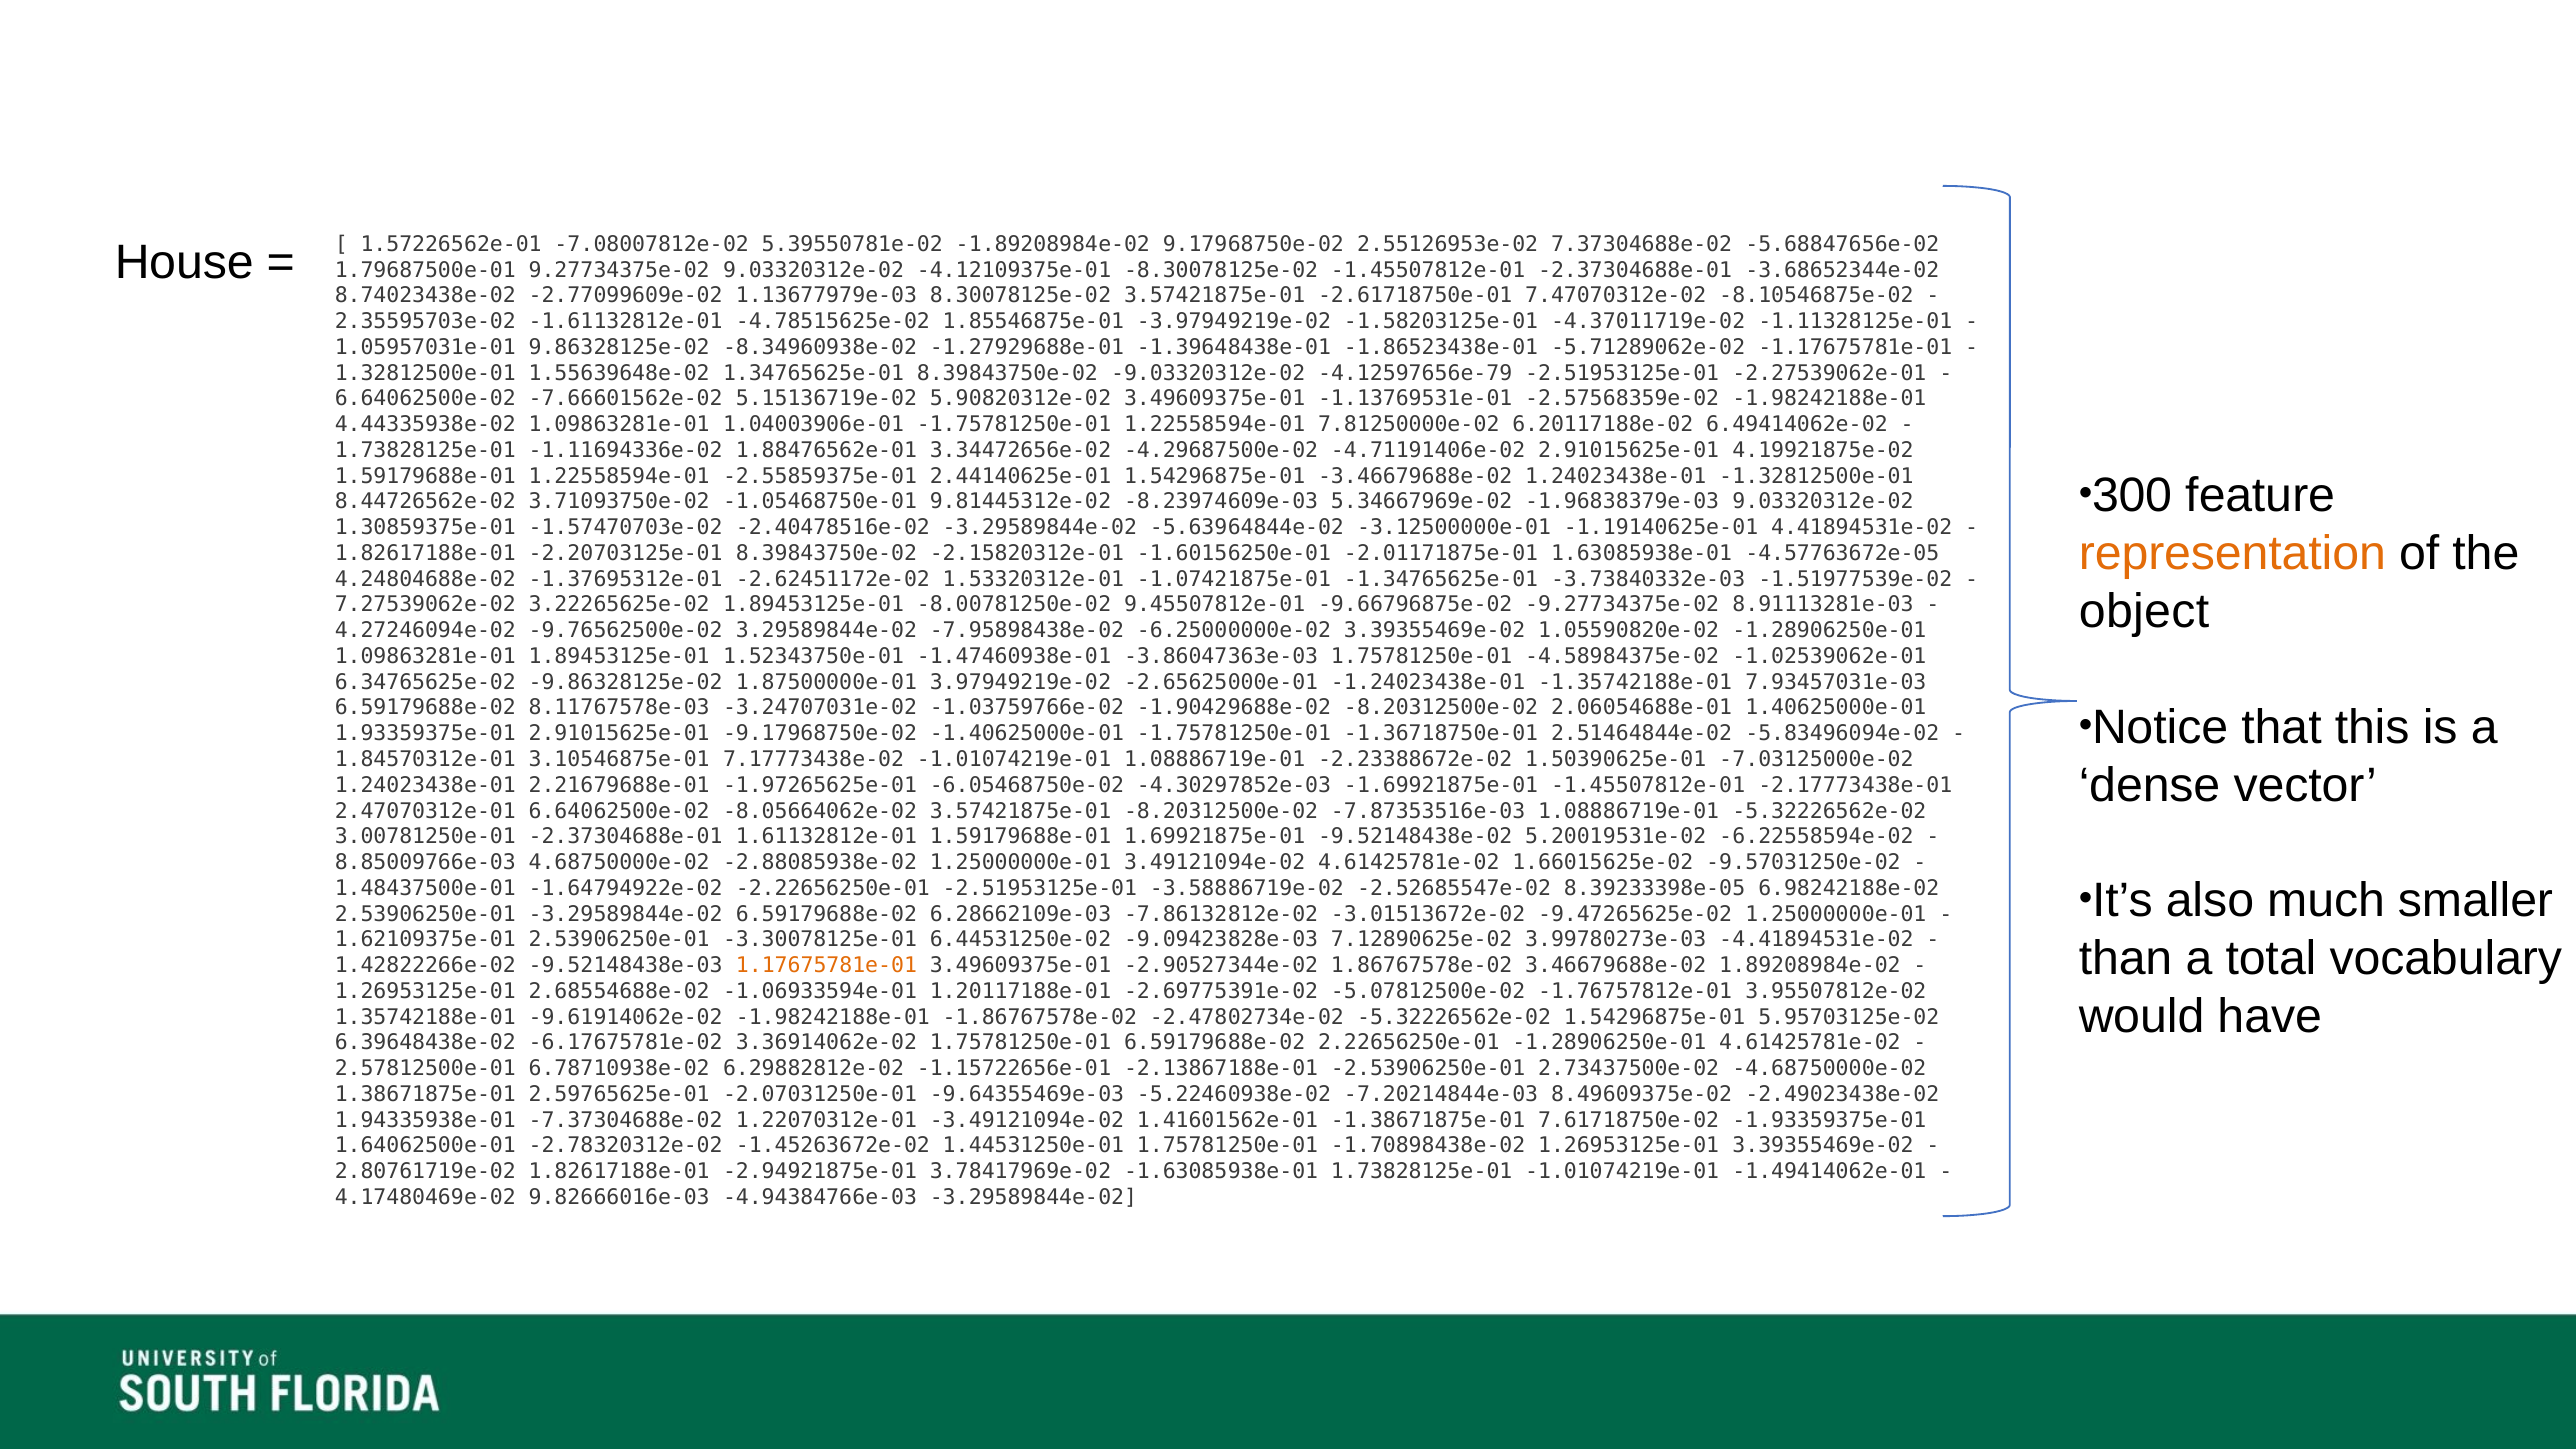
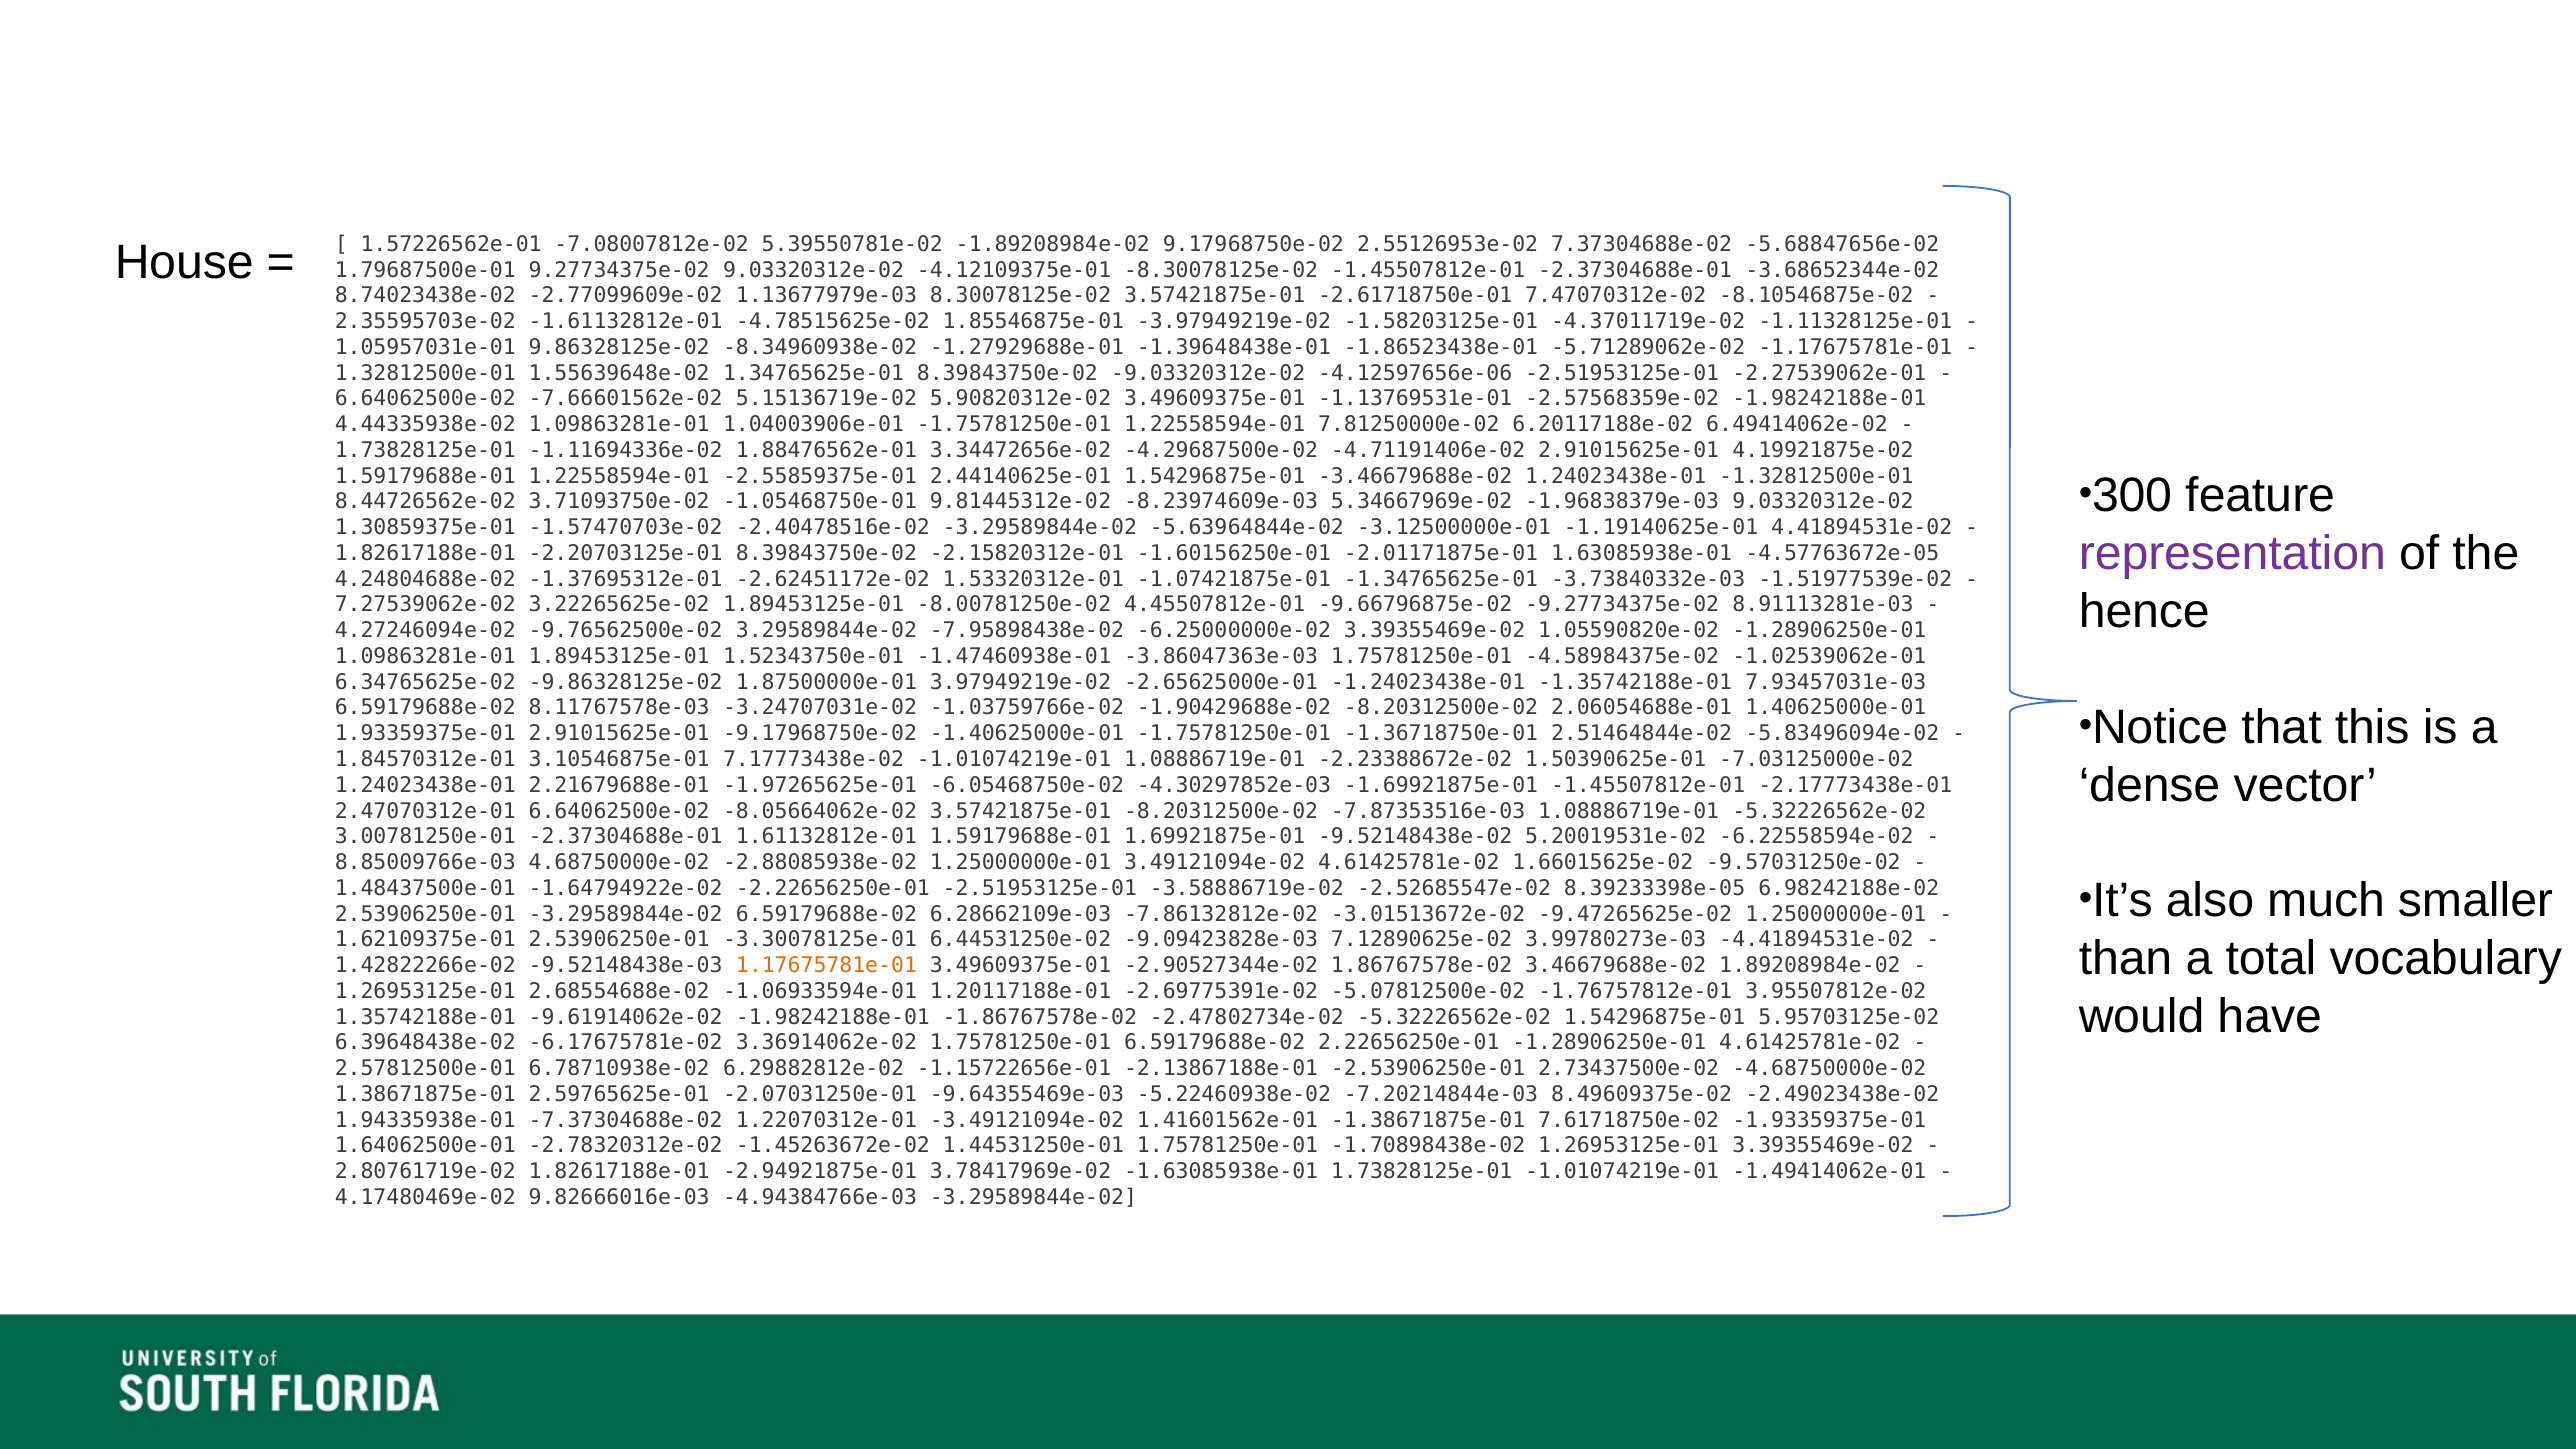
-4.12597656e-79: -4.12597656e-79 -> -4.12597656e-06 (1415, 373)
representation colour: orange -> purple (2232, 554)
object: object -> hence (2144, 612)
9.45507812e-01: 9.45507812e-01 -> 4.45507812e-01 (1215, 605)
